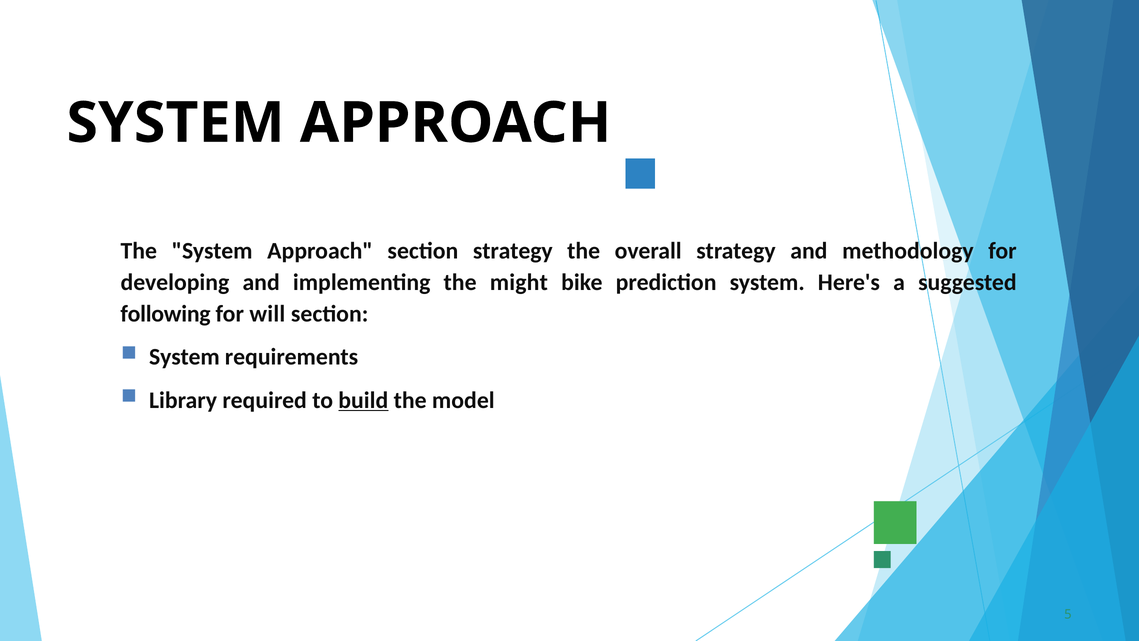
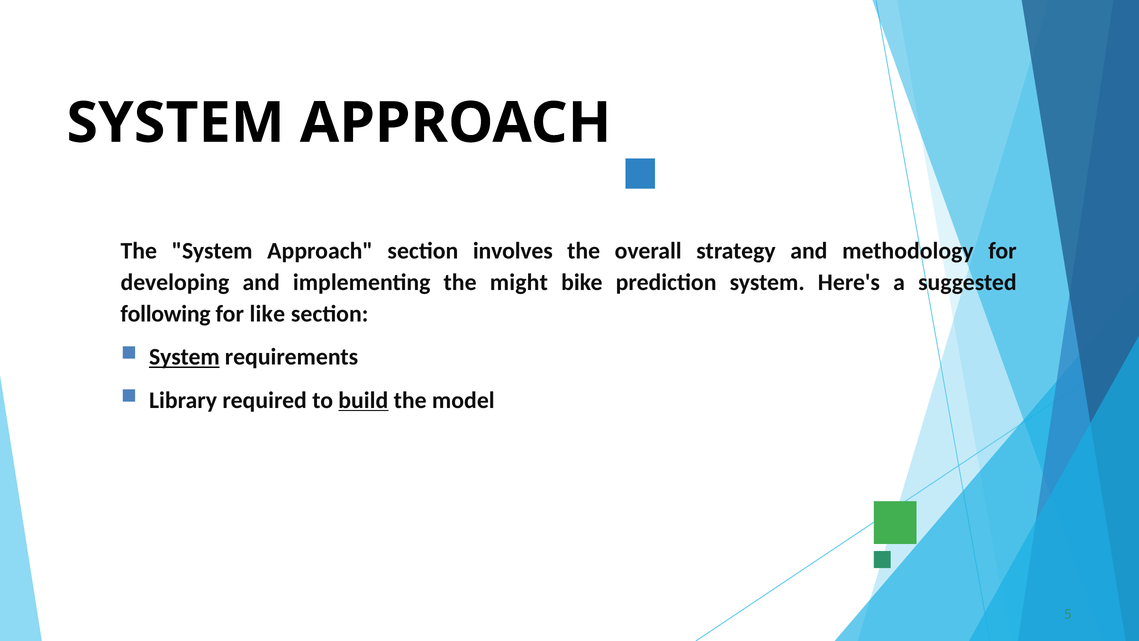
section strategy: strategy -> involves (513, 251)
will: will -> like (267, 314)
System underline: none -> present (184, 357)
